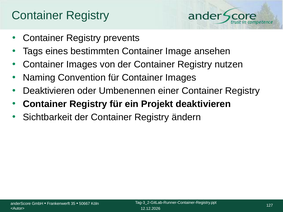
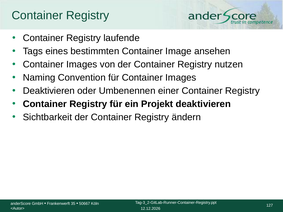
prevents: prevents -> laufende (122, 38)
